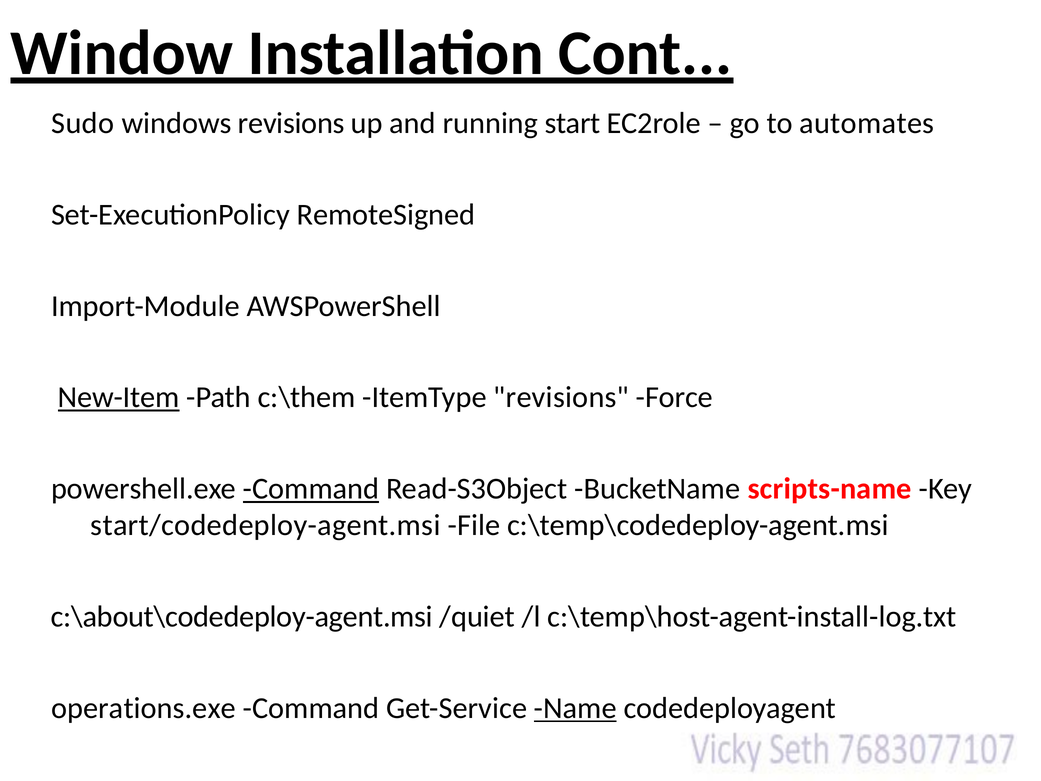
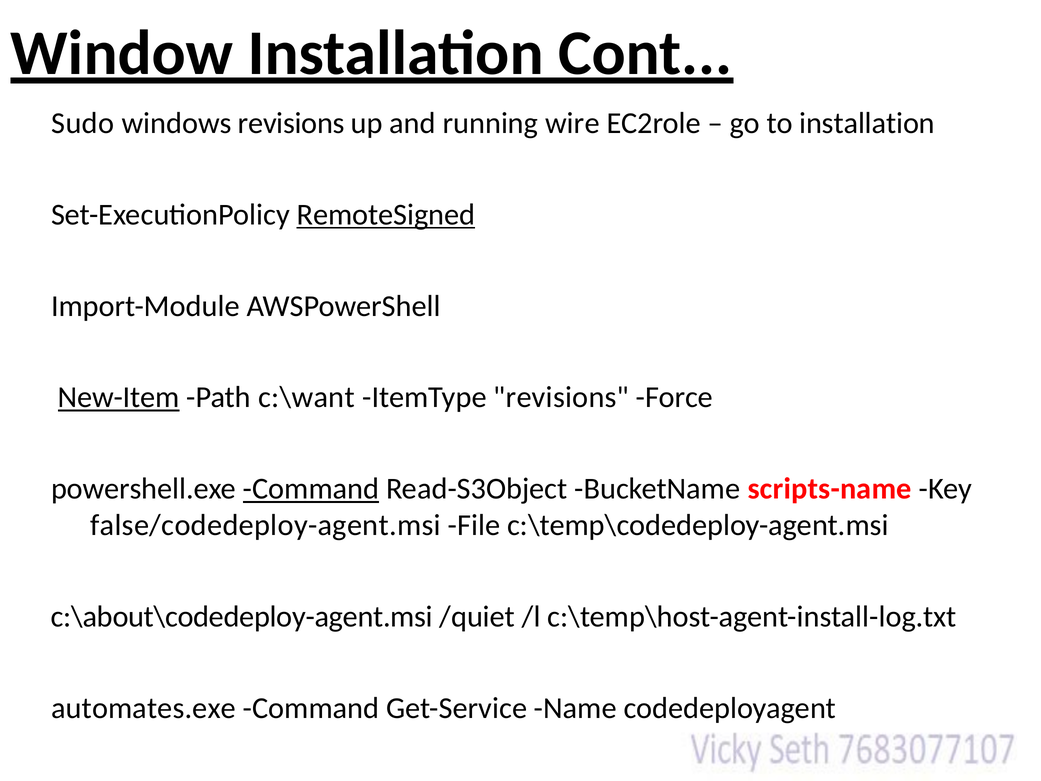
start: start -> wire (572, 123)
to automates: automates -> installation (867, 123)
RemoteSigned underline: none -> present (386, 215)
c:\them: c:\them -> c:\want (306, 397)
start/codedeploy-agent.msi: start/codedeploy-agent.msi -> false/codedeploy-agent.msi (265, 525)
operations.exe: operations.exe -> automates.exe (143, 708)
Name underline: present -> none (575, 708)
